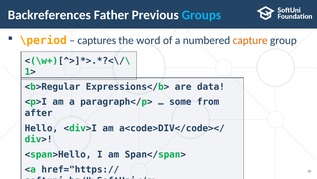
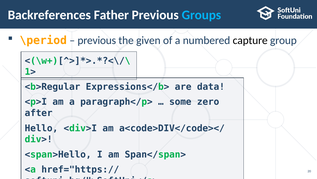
captures: captures -> previous (97, 40)
word: word -> given (148, 40)
capture colour: orange -> black (250, 40)
from: from -> zero (208, 102)
